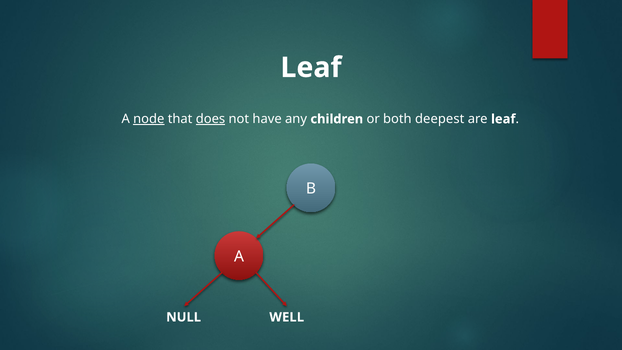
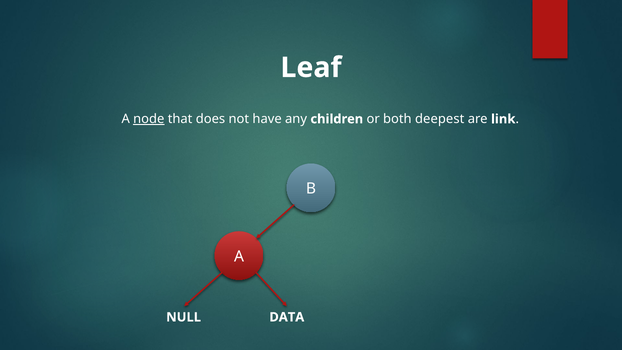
does underline: present -> none (210, 119)
are leaf: leaf -> link (503, 119)
WELL: WELL -> DATA (287, 317)
